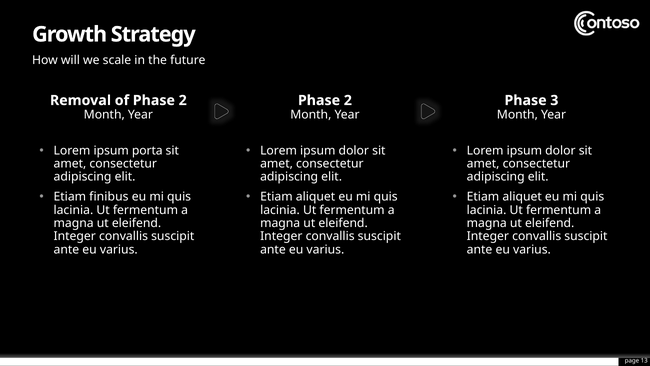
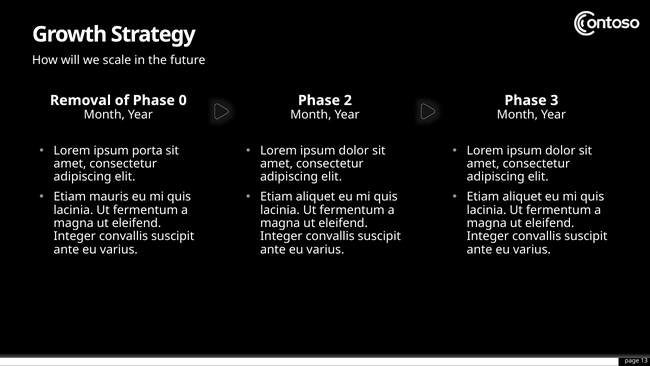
of Phase 2: 2 -> 0 (183, 100)
finibus: finibus -> mauris (109, 197)
